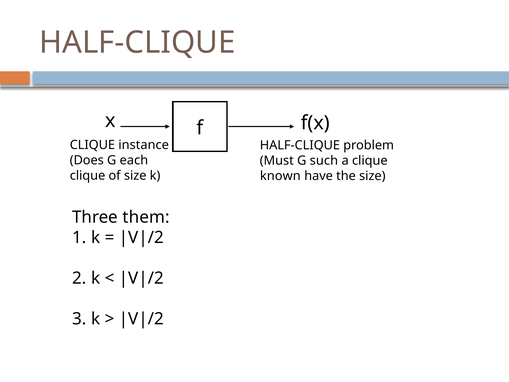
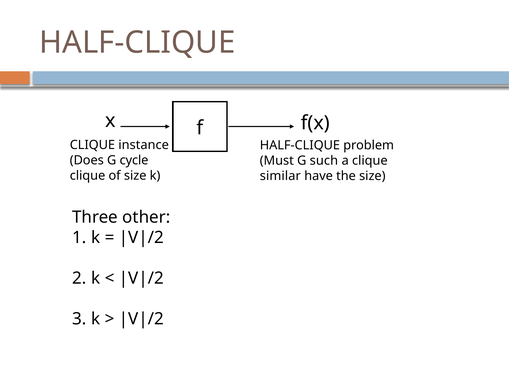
each: each -> cycle (134, 160)
known: known -> similar (280, 176)
them: them -> other (146, 217)
